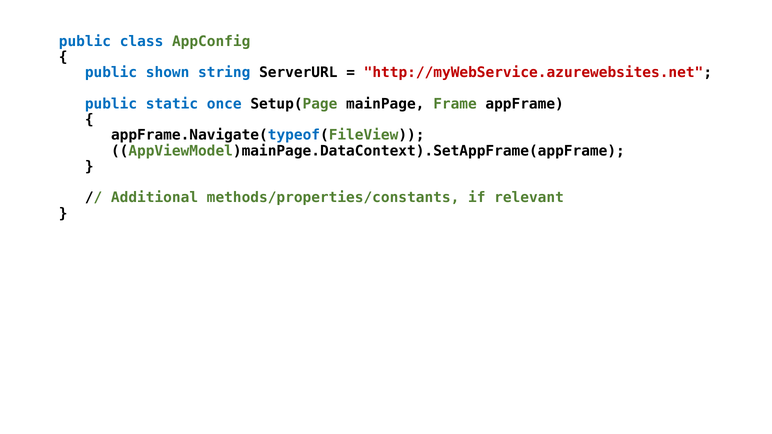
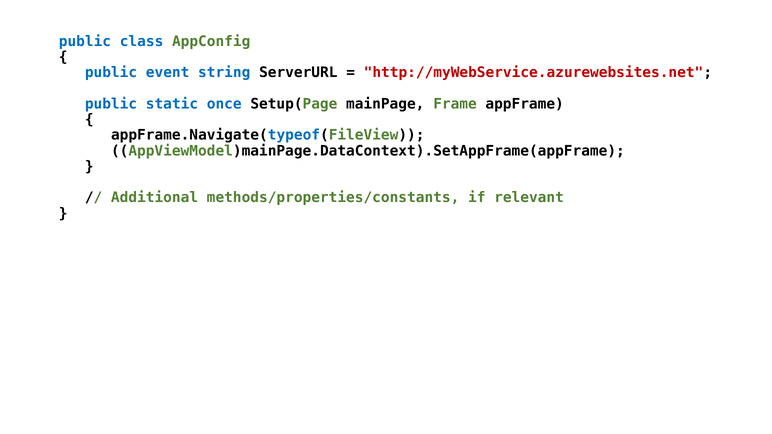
shown: shown -> event (168, 73)
